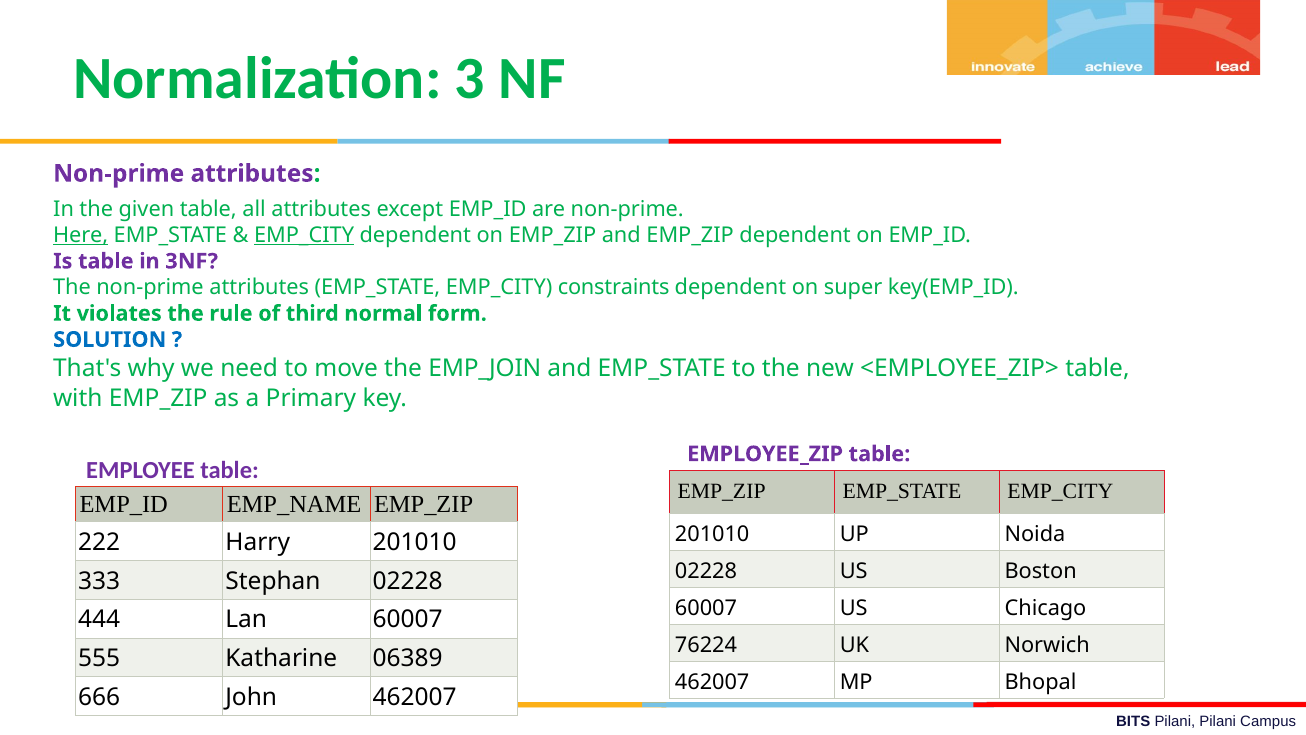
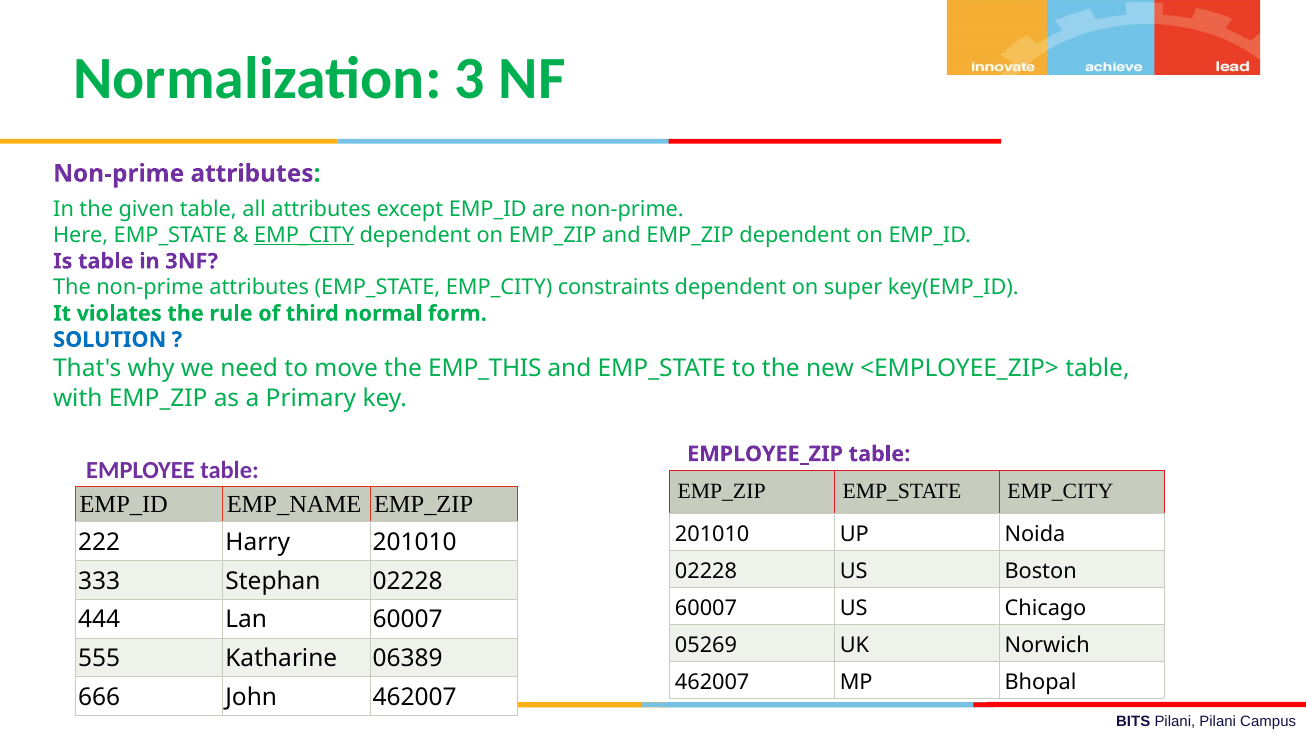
Here underline: present -> none (81, 235)
EMP_JOIN: EMP_JOIN -> EMP_THIS (485, 368)
76224: 76224 -> 05269 (706, 645)
